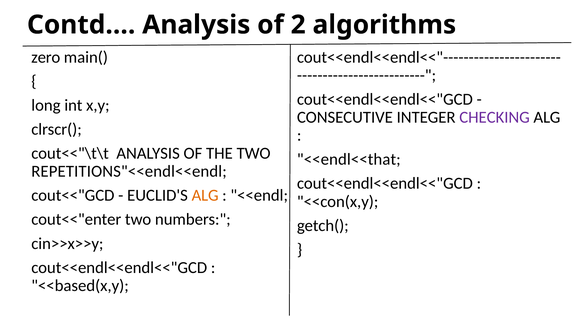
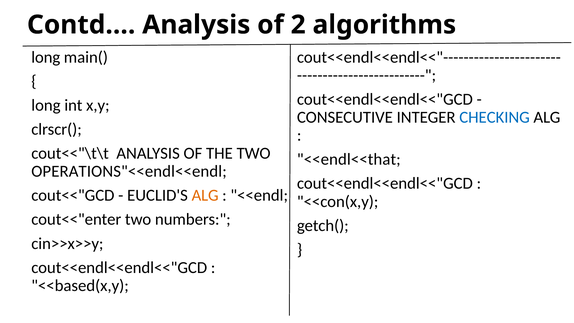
zero: zero -> long (46, 57)
CHECKING colour: purple -> blue (495, 117)
REPETITIONS"<<endl<<endl: REPETITIONS"<<endl<<endl -> OPERATIONS"<<endl<<endl (129, 171)
